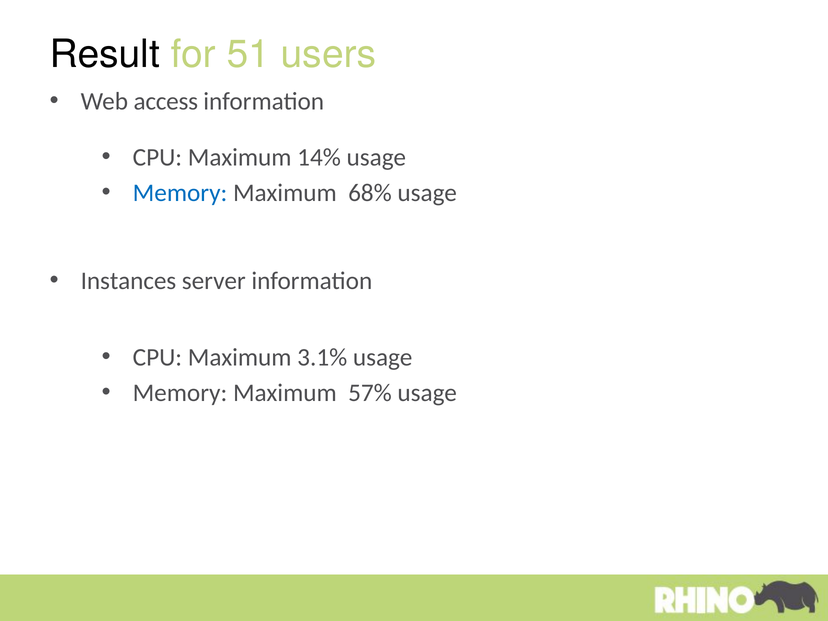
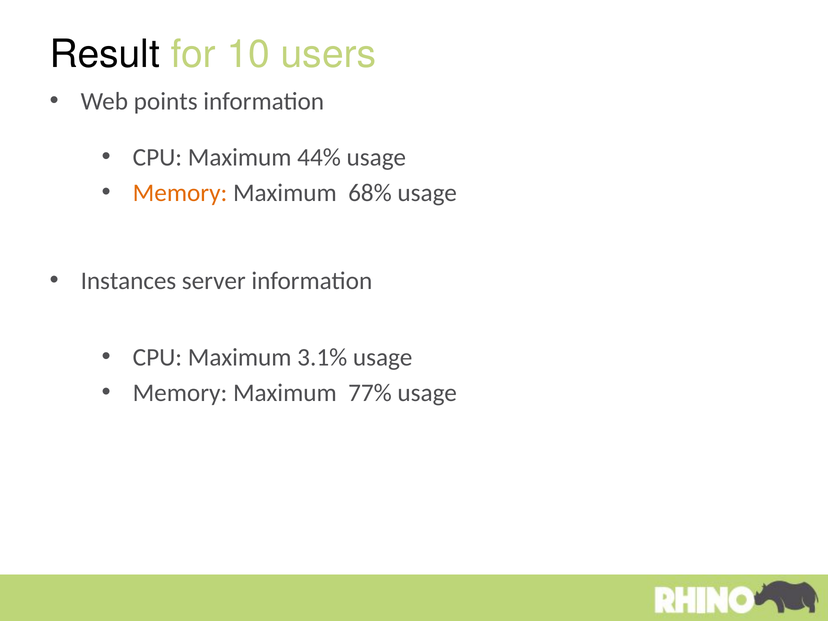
51: 51 -> 10 (248, 54)
access: access -> points (166, 101)
14%: 14% -> 44% (319, 157)
Memory colour: blue -> orange (180, 193)
57%: 57% -> 77% (370, 393)
